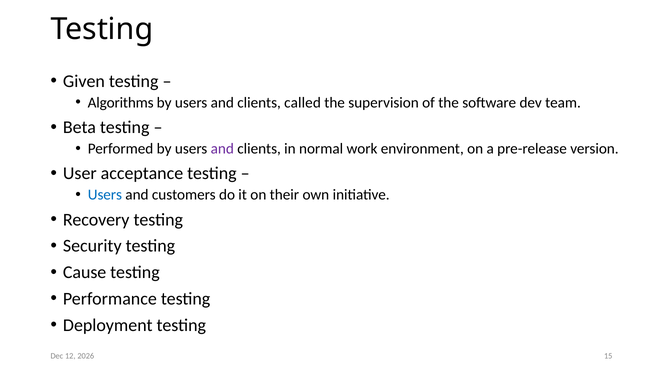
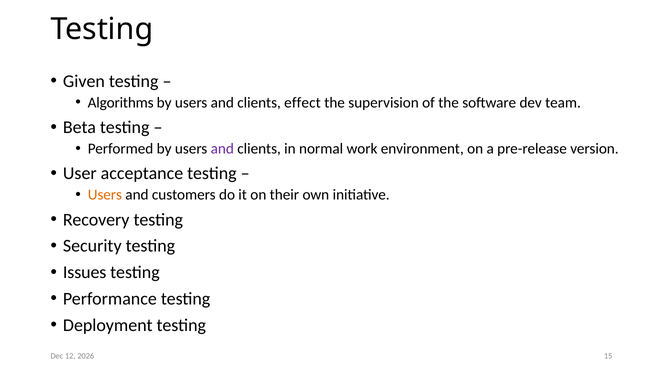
called: called -> effect (303, 102)
Users colour: blue -> orange (105, 195)
Cause: Cause -> Issues (85, 272)
